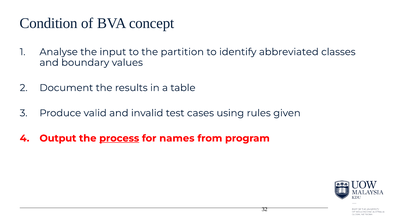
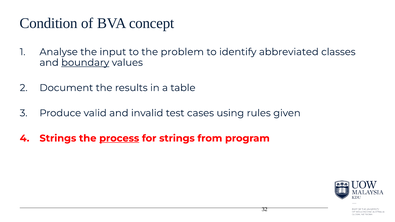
partition: partition -> problem (182, 52)
boundary underline: none -> present (85, 63)
Output: Output -> Strings (58, 138)
for names: names -> strings (177, 138)
